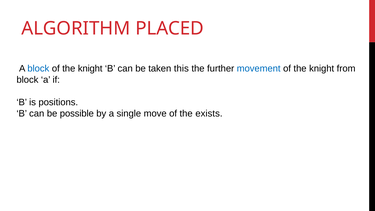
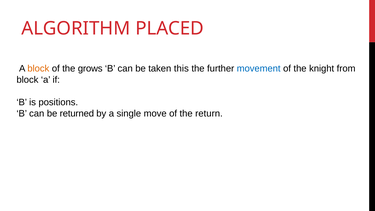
block colour: blue -> orange (38, 68)
knight: knight -> grows (90, 68)
possible: possible -> returned (77, 113)
exists: exists -> return (209, 113)
